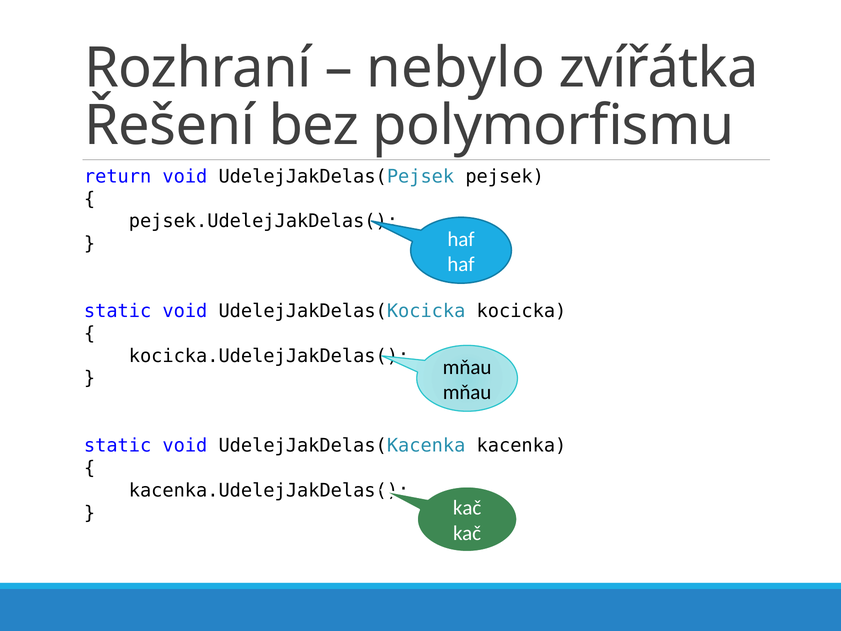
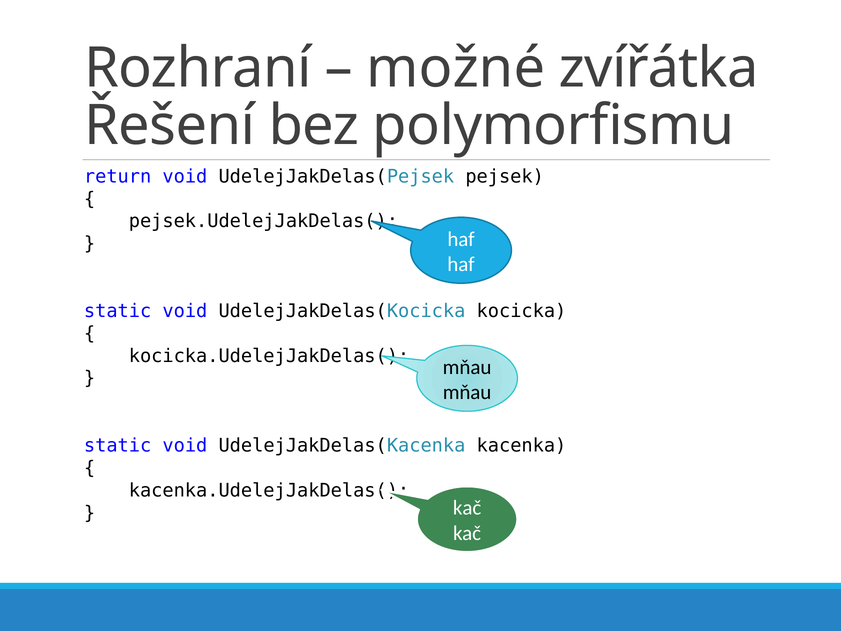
nebylo: nebylo -> možné (456, 68)
